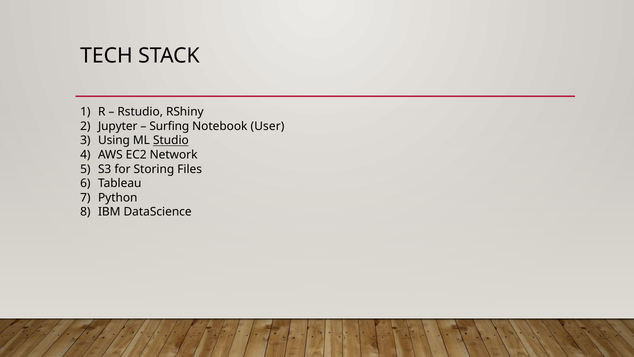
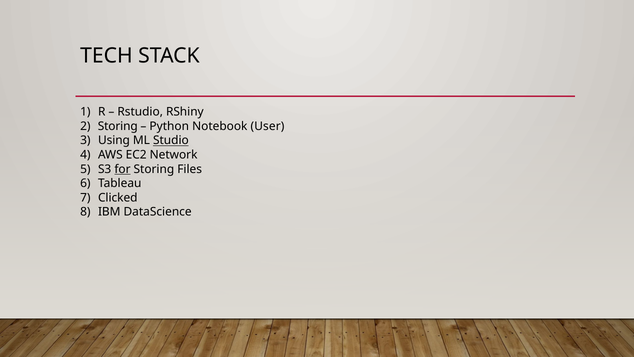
Jupyter: Jupyter -> Storing (118, 126)
Surfing: Surfing -> Python (169, 126)
for underline: none -> present (122, 169)
Python: Python -> Clicked (118, 197)
